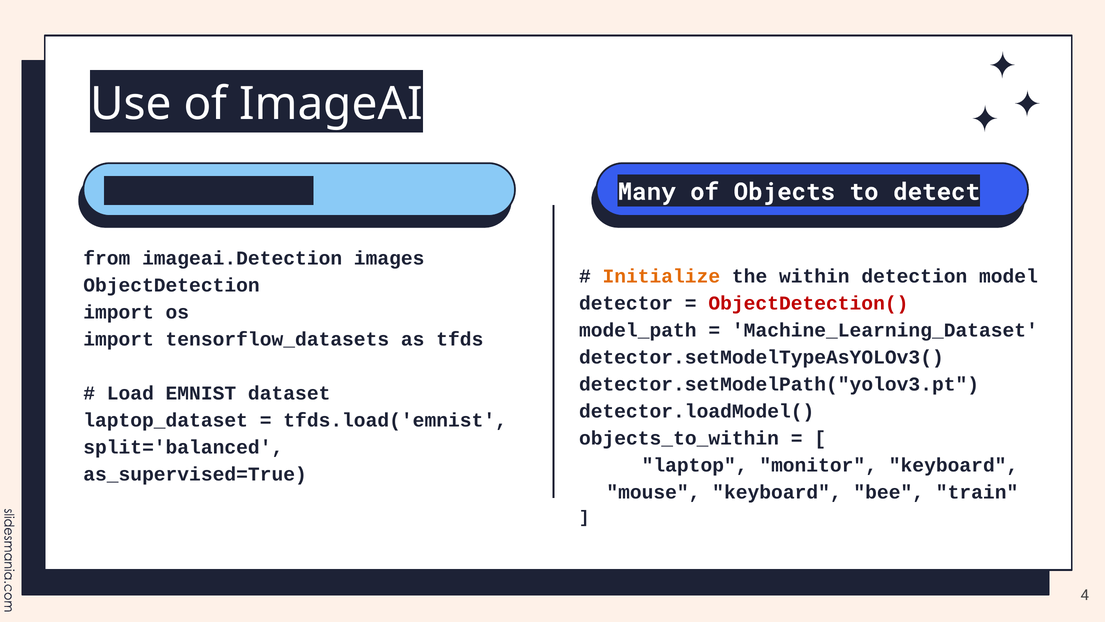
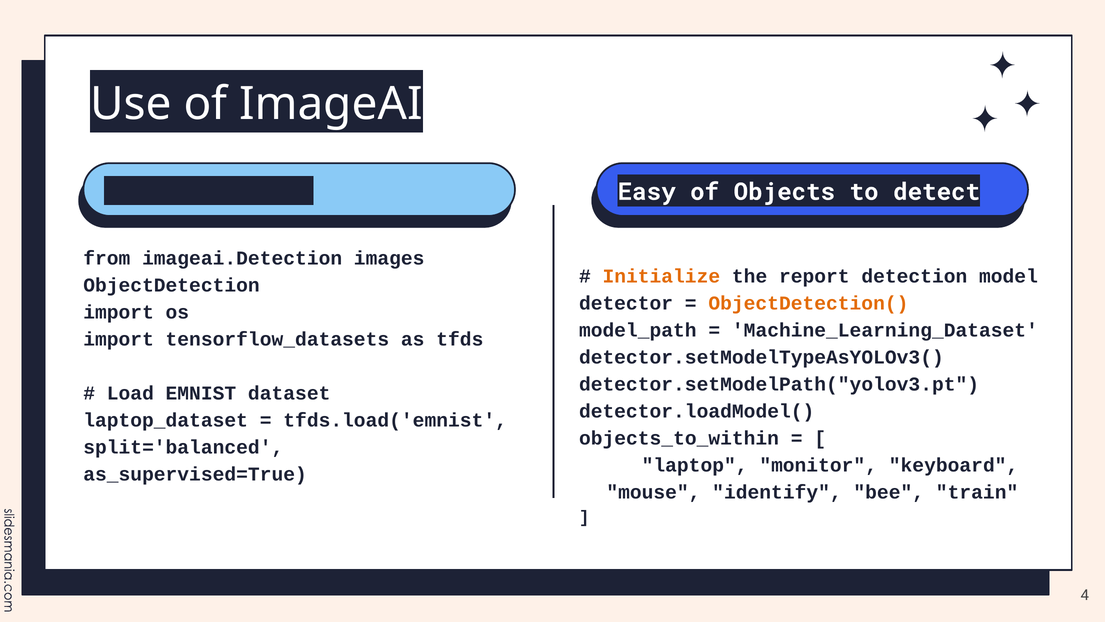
Many: Many -> Easy (647, 192)
within: within -> report (814, 276)
ObjectDetection( colour: red -> orange (808, 303)
mouse keyboard: keyboard -> identify (777, 492)
